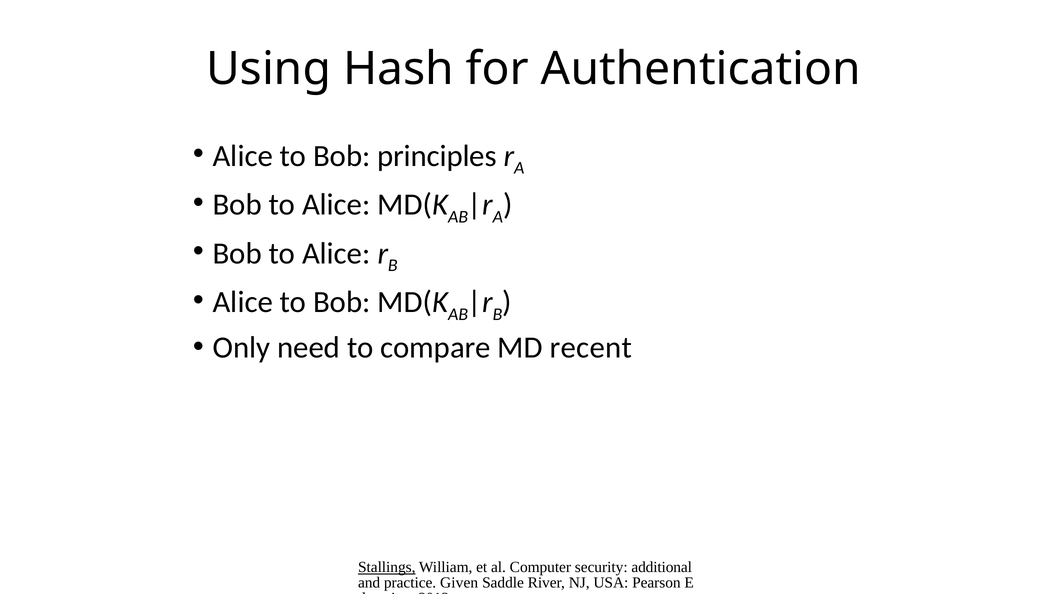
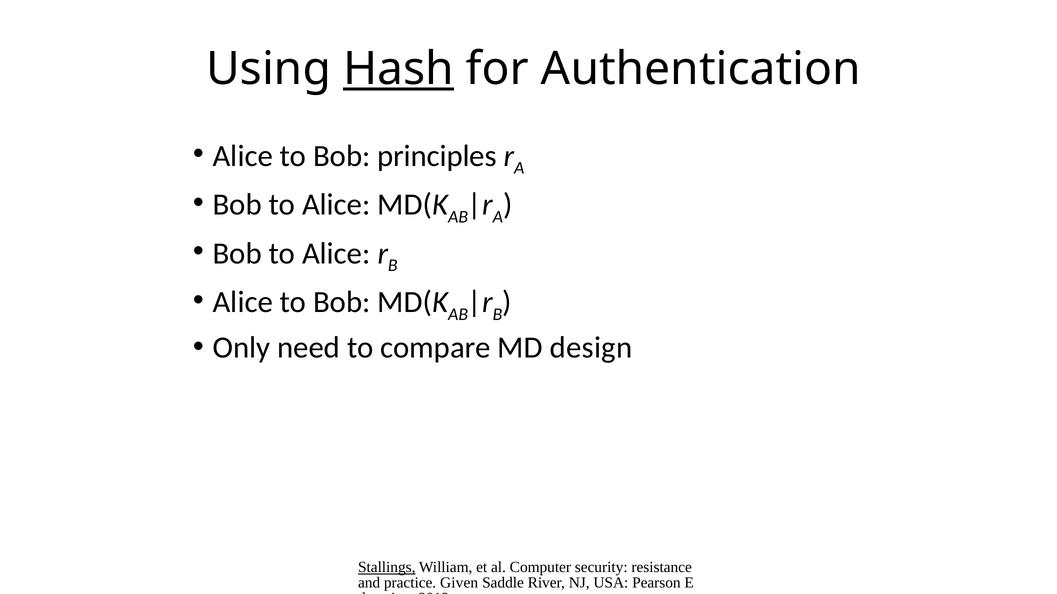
Hash underline: none -> present (398, 69)
recent: recent -> design (591, 348)
additional: additional -> resistance (662, 568)
